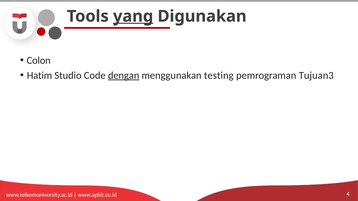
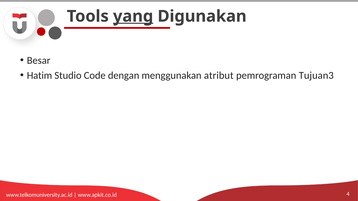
Colon: Colon -> Besar (39, 61)
dengan underline: present -> none (124, 76)
testing: testing -> atribut (219, 76)
